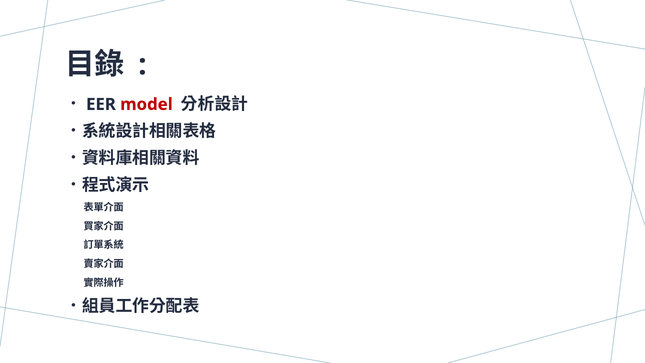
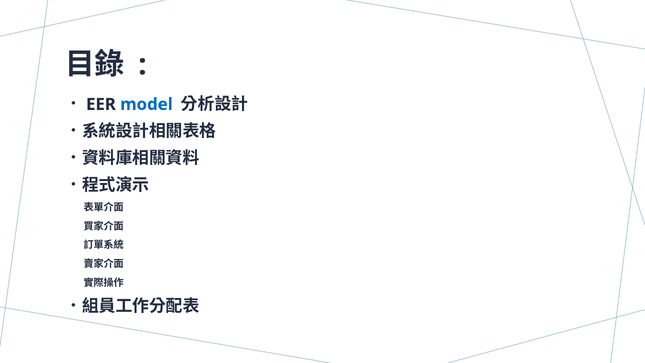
model colour: red -> blue (146, 104)
